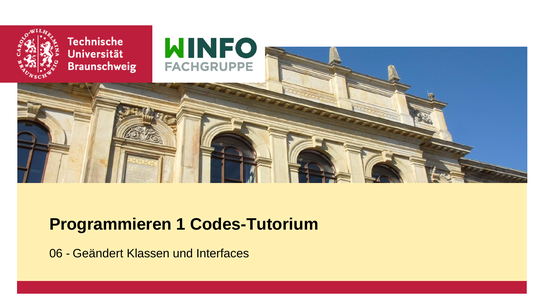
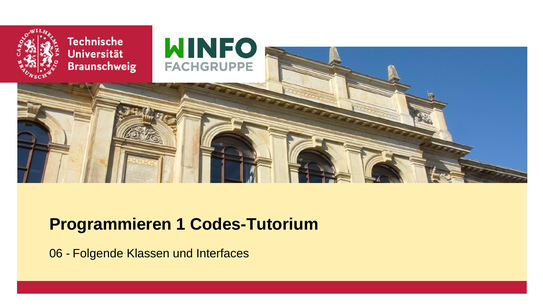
Geändert: Geändert -> Folgende (98, 253)
